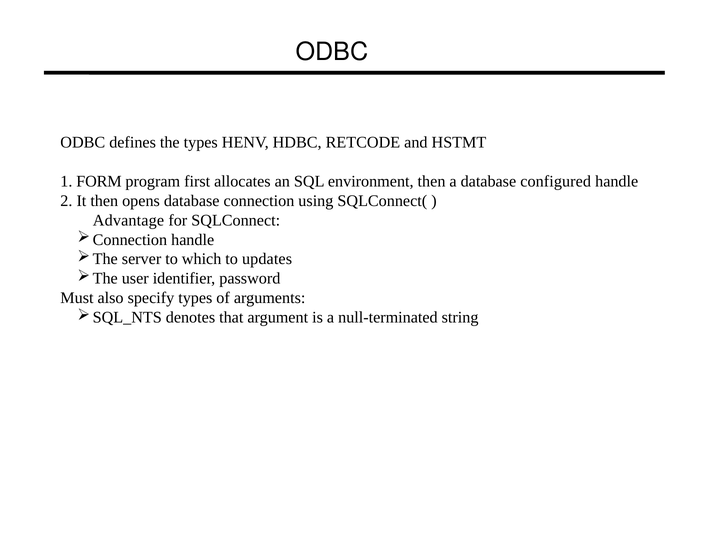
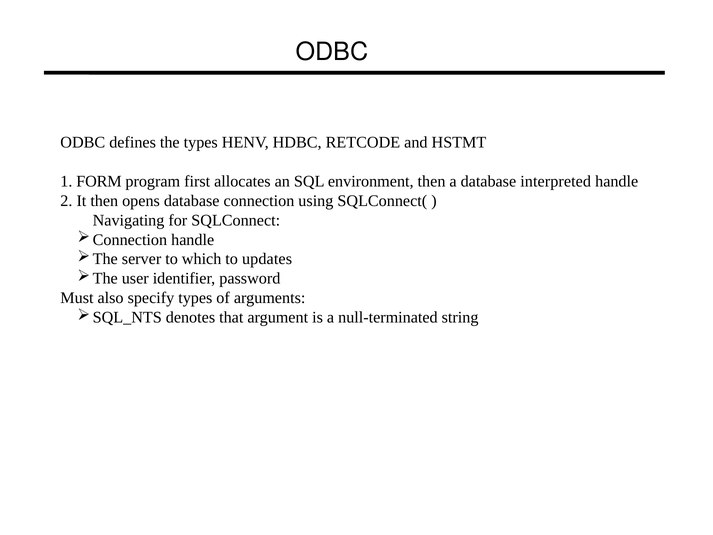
configured: configured -> interpreted (556, 181)
Advantage: Advantage -> Navigating (129, 220)
